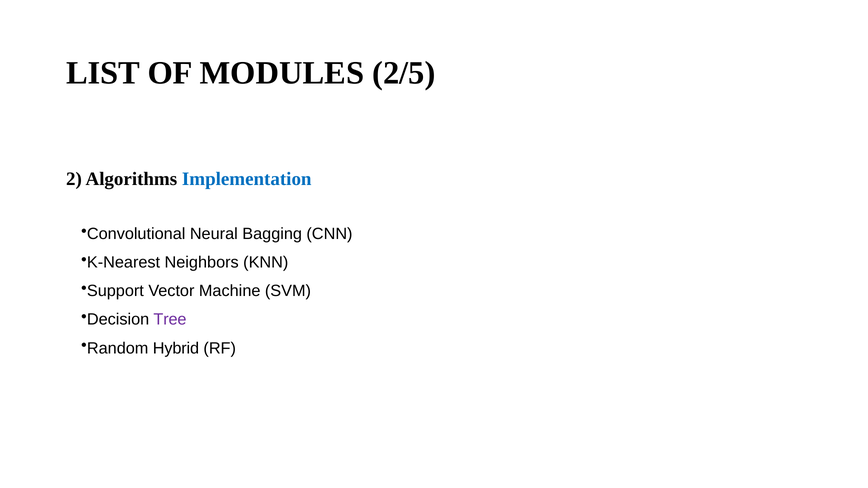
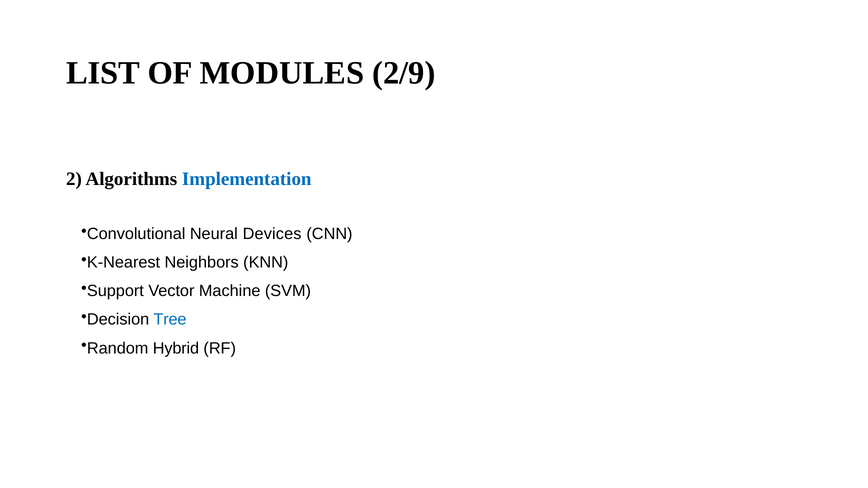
2/5: 2/5 -> 2/9 (404, 73)
Bagging: Bagging -> Devices (272, 234)
Tree colour: purple -> blue (170, 320)
